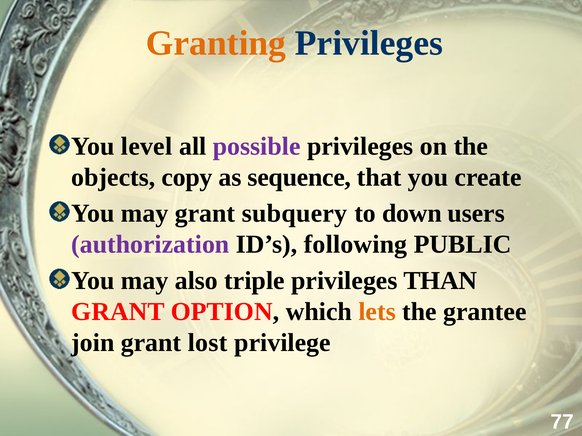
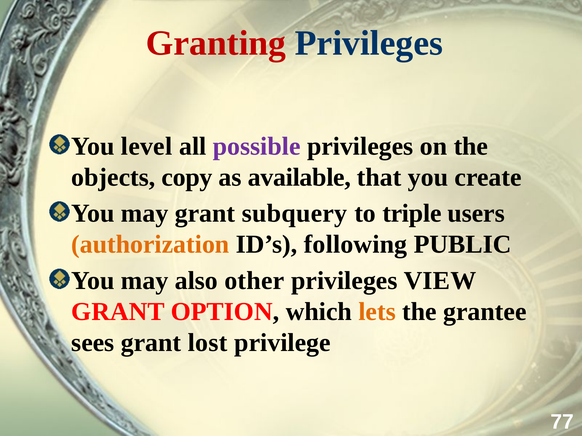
Granting colour: orange -> red (216, 43)
sequence: sequence -> available (299, 177)
down: down -> triple (412, 214)
authorization colour: purple -> orange (150, 245)
triple: triple -> other (254, 281)
THAN: THAN -> VIEW (440, 281)
join: join -> sees (93, 343)
